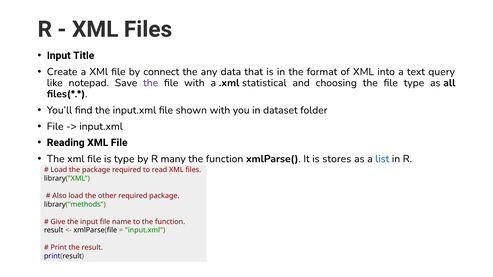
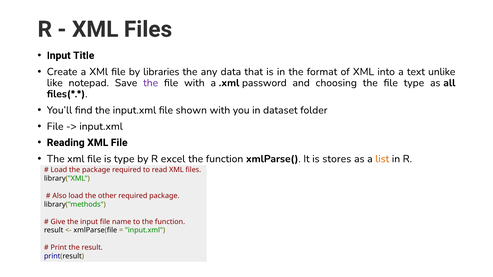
connect: connect -> libraries (161, 72)
query: query -> unlike (442, 72)
statistical: statistical -> password (264, 83)
many: many -> excel (173, 159)
list colour: blue -> orange (382, 159)
